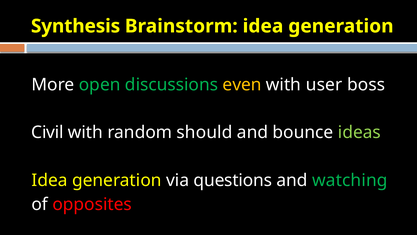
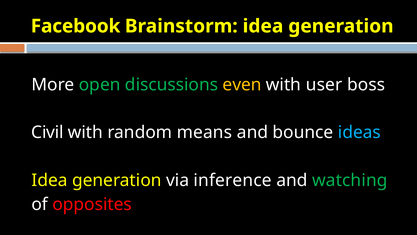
Synthesis: Synthesis -> Facebook (76, 26)
should: should -> means (204, 132)
ideas colour: light green -> light blue (359, 132)
questions: questions -> inference (233, 180)
